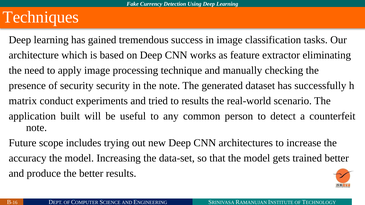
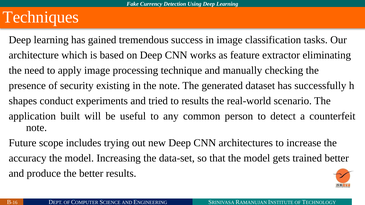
security security: security -> existing (113, 86)
matrix: matrix -> shapes (23, 101)
